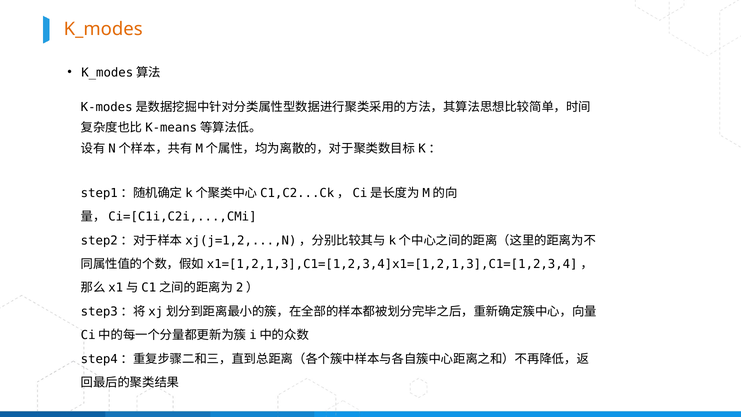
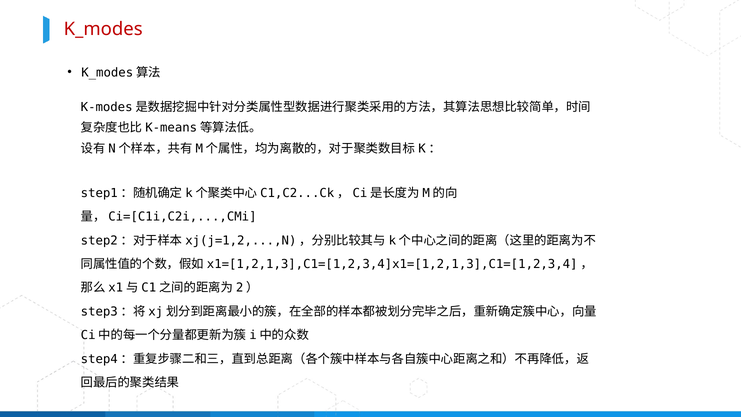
K_modes colour: orange -> red (103, 29)
